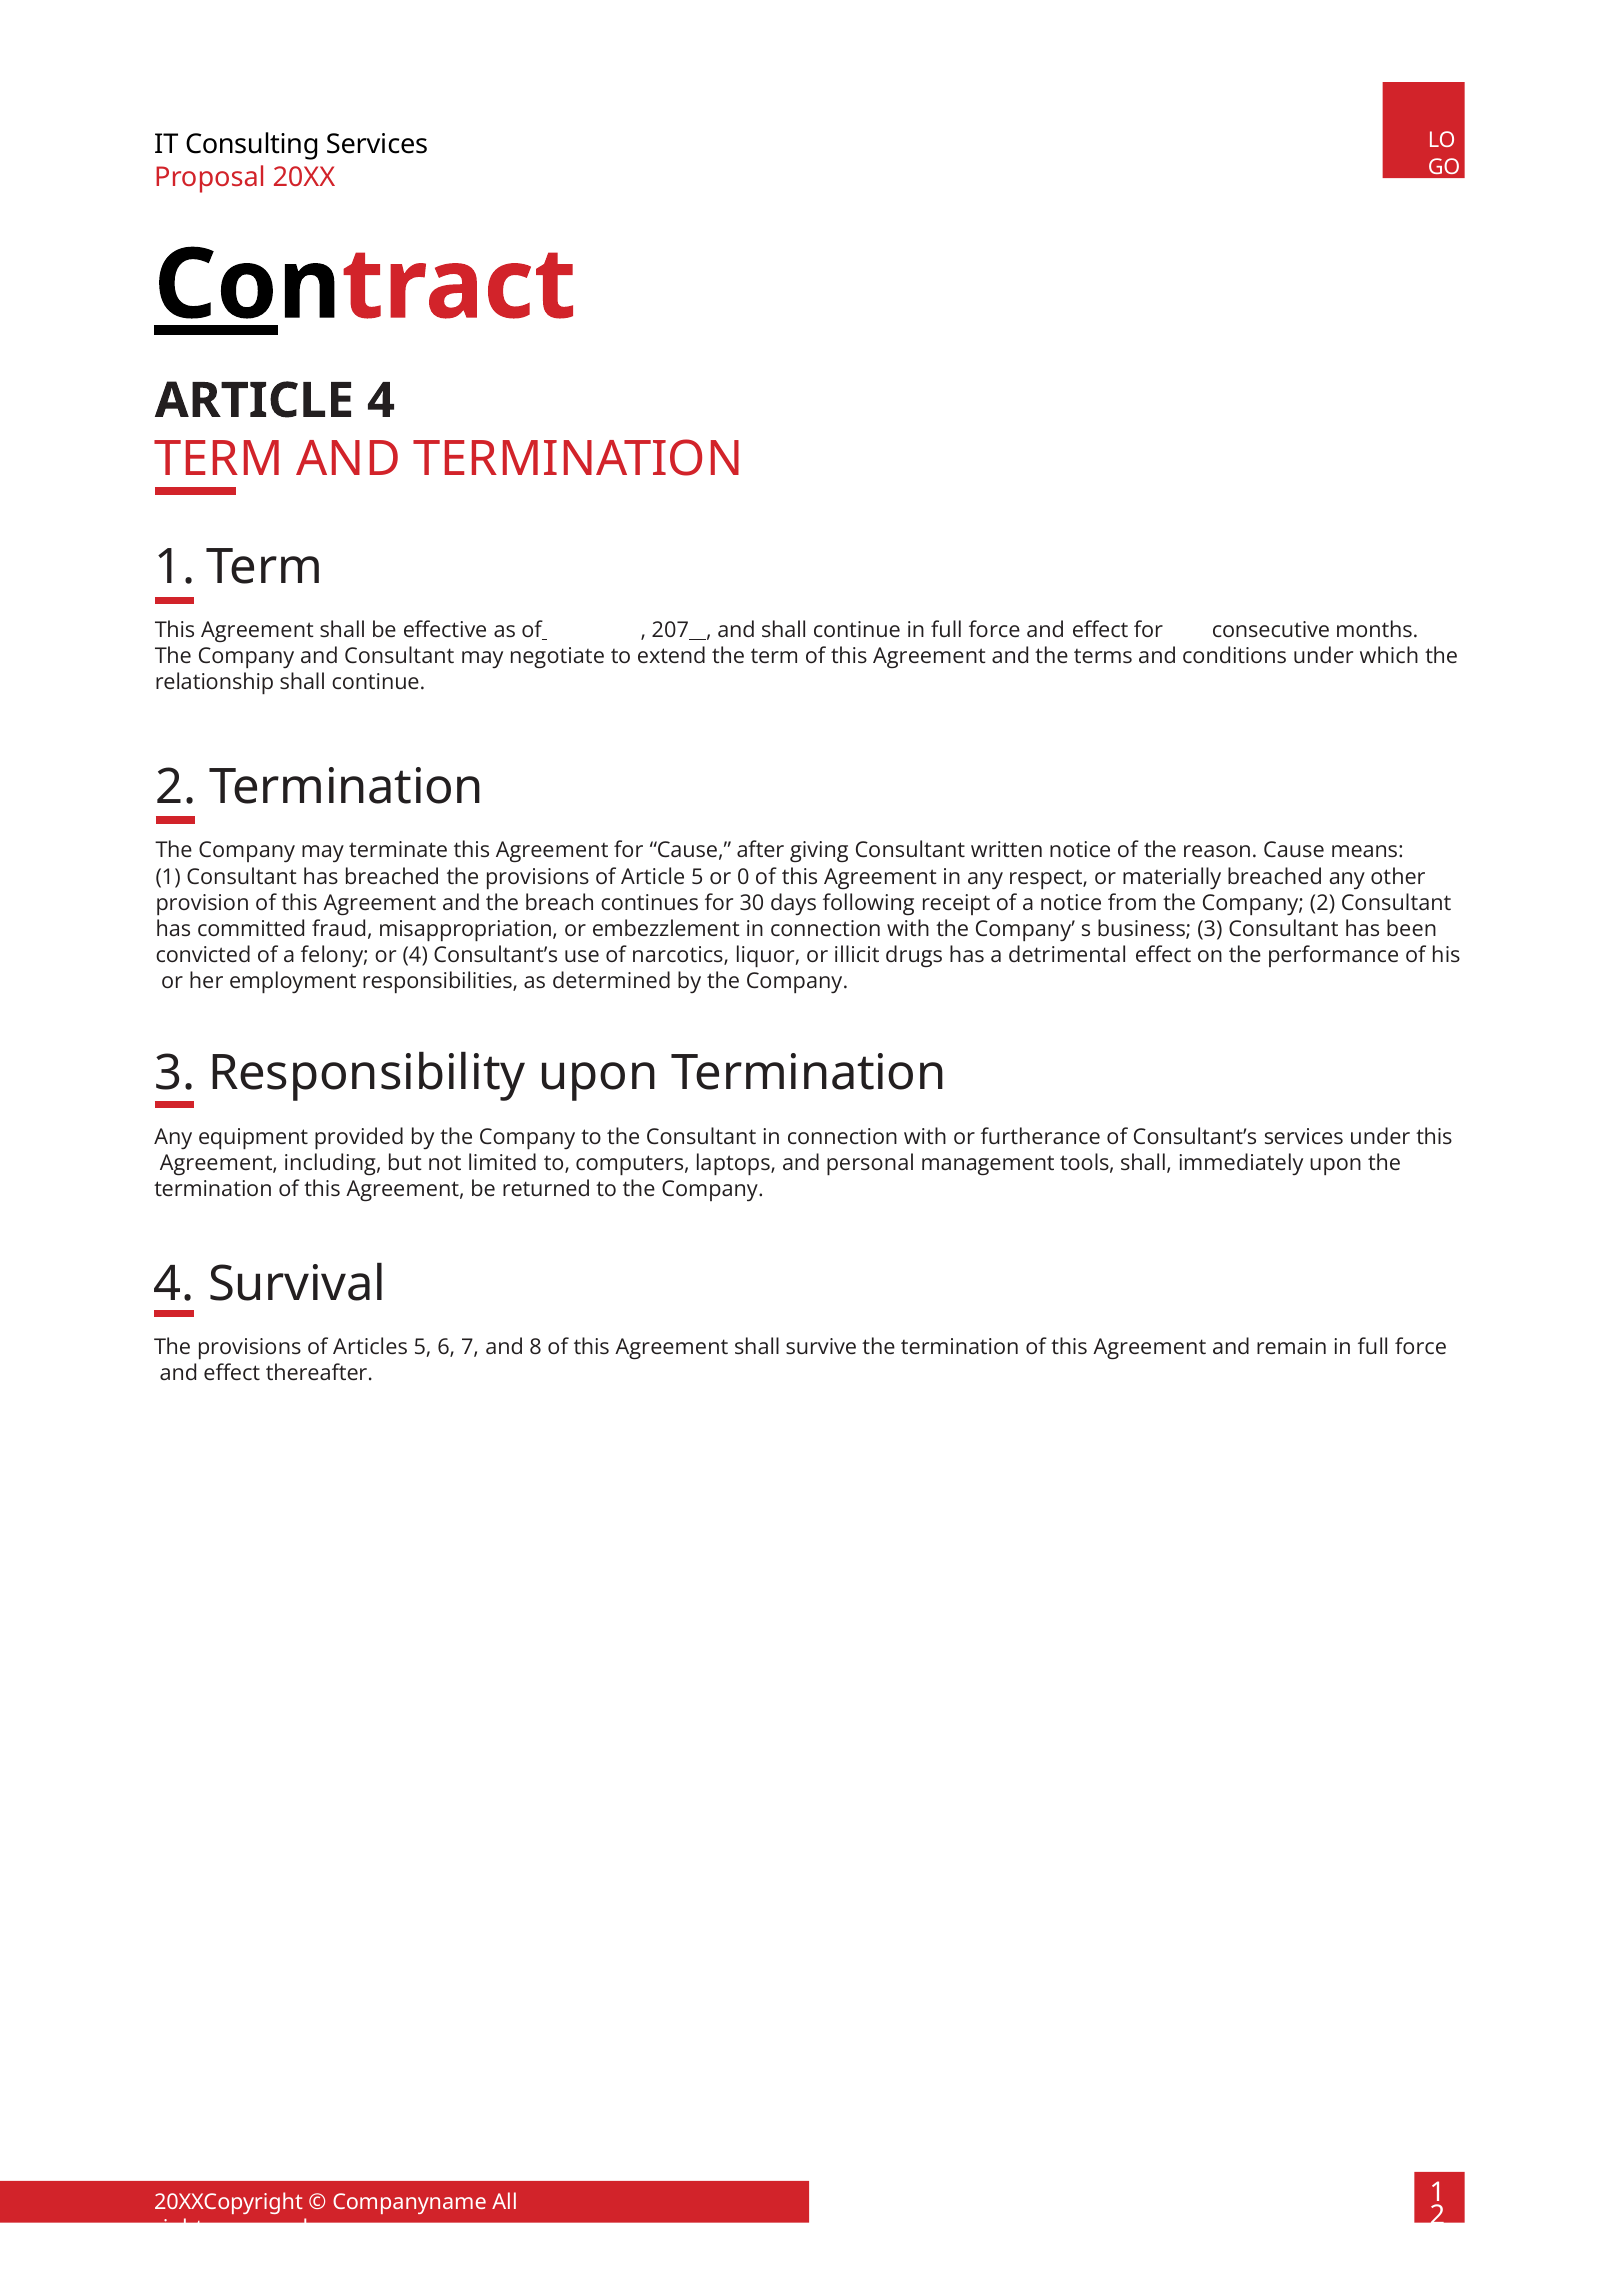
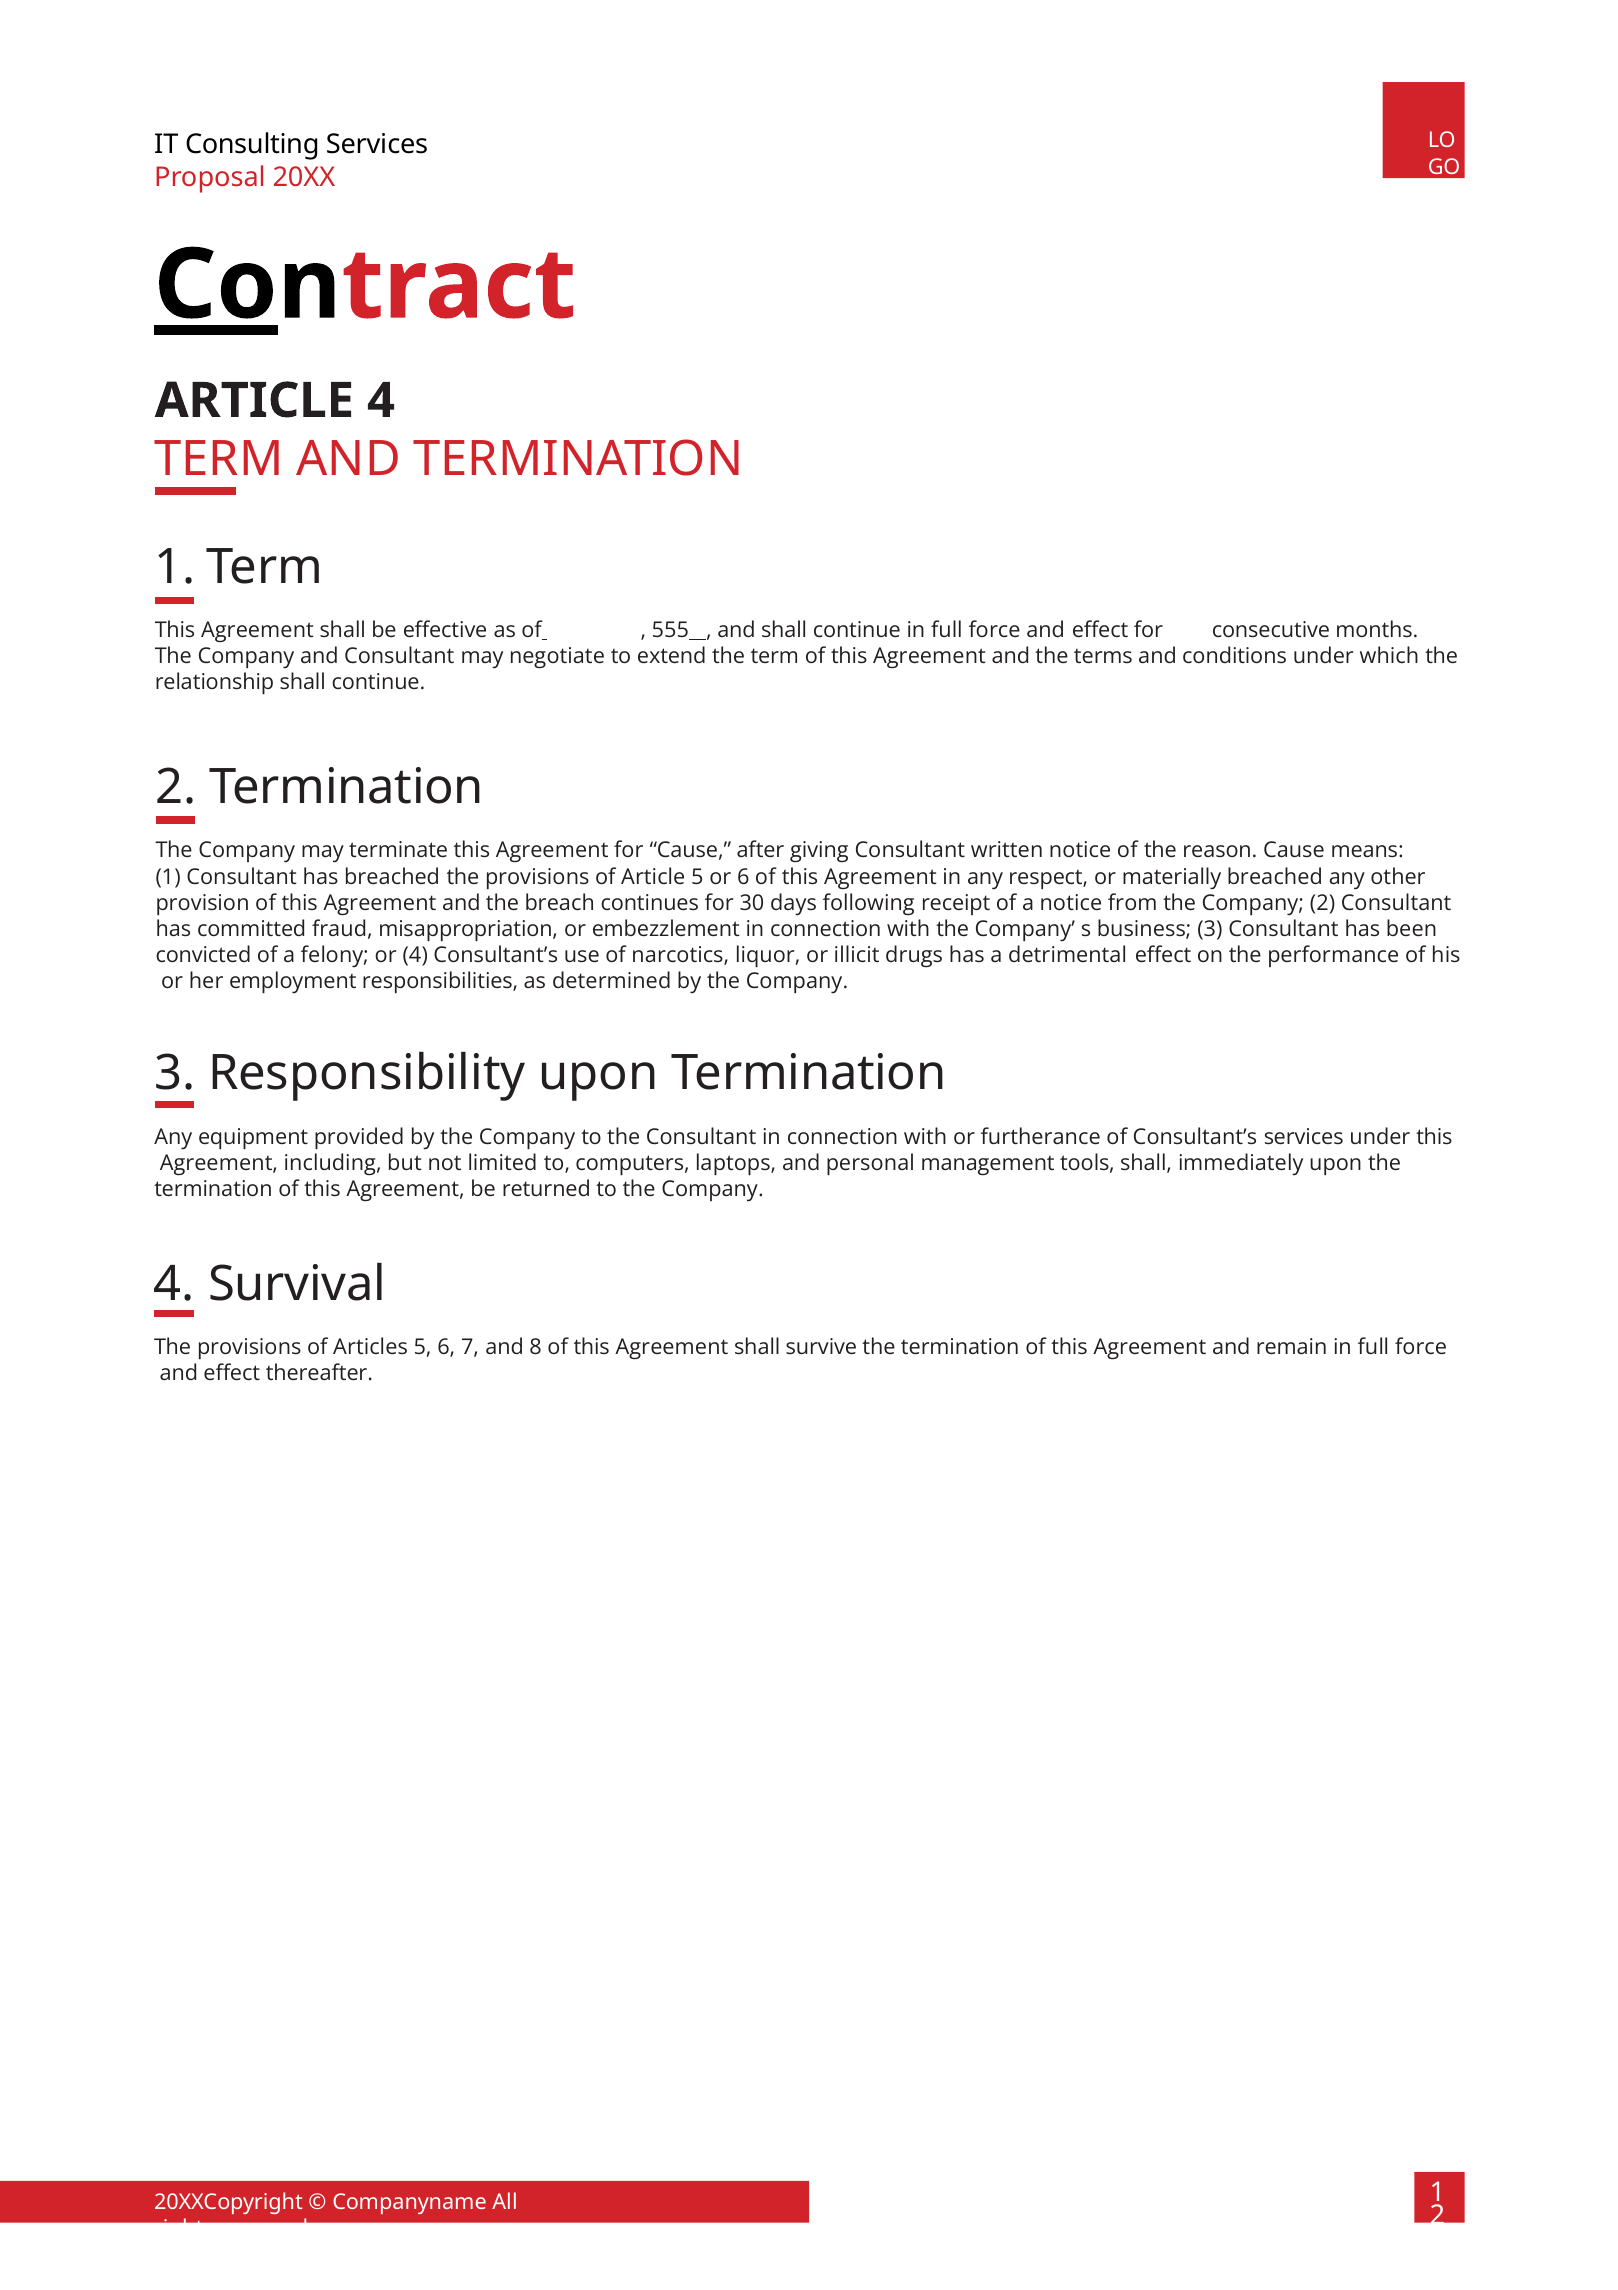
207: 207 -> 555 (670, 630)
or 0: 0 -> 6 (743, 877)
